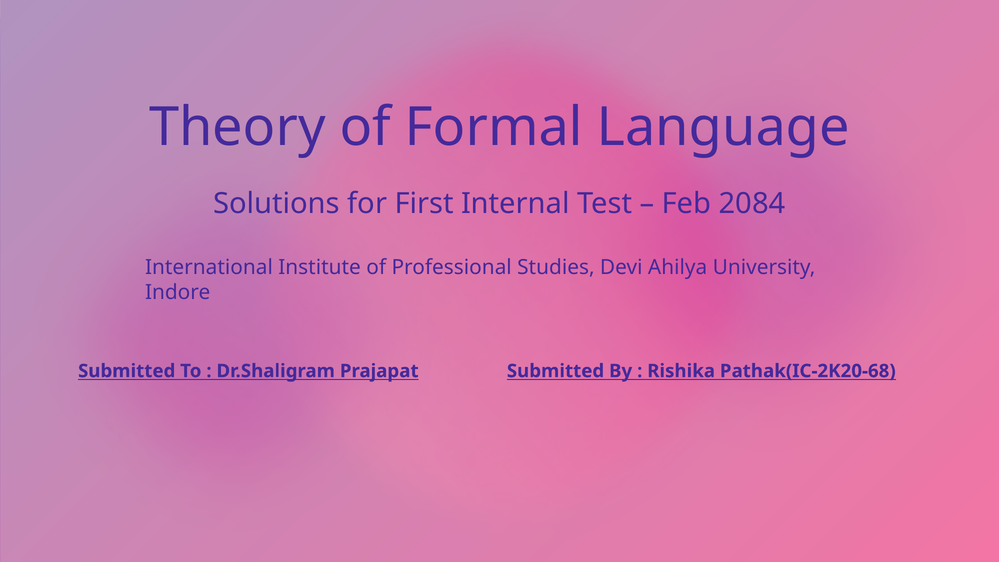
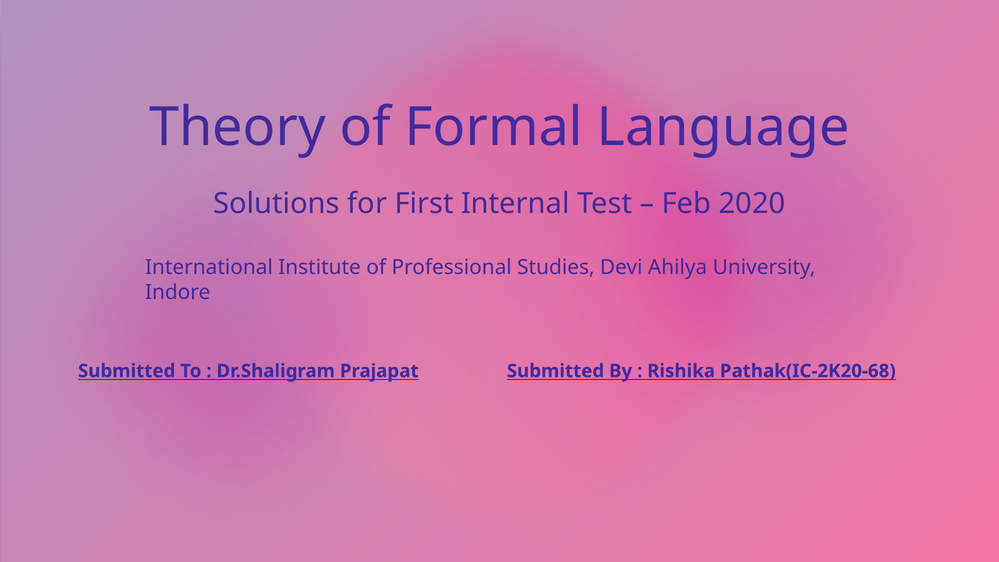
2084: 2084 -> 2020 (752, 204)
